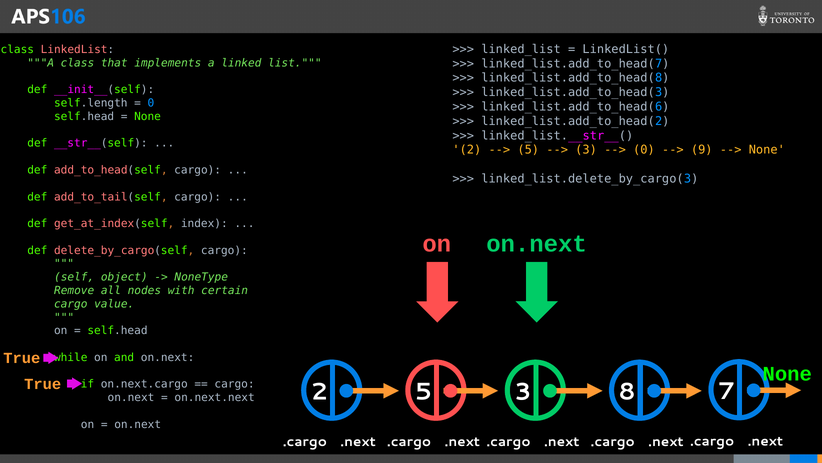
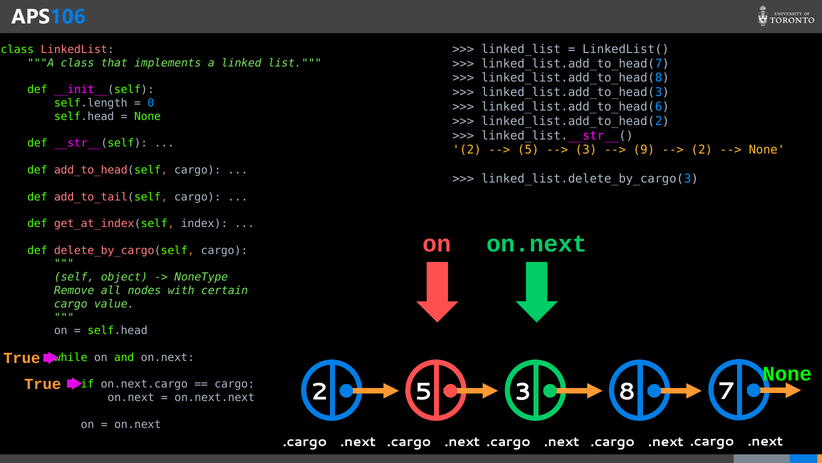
0: 0 -> 9 (644, 150)
9: 9 -> 2 (702, 150)
